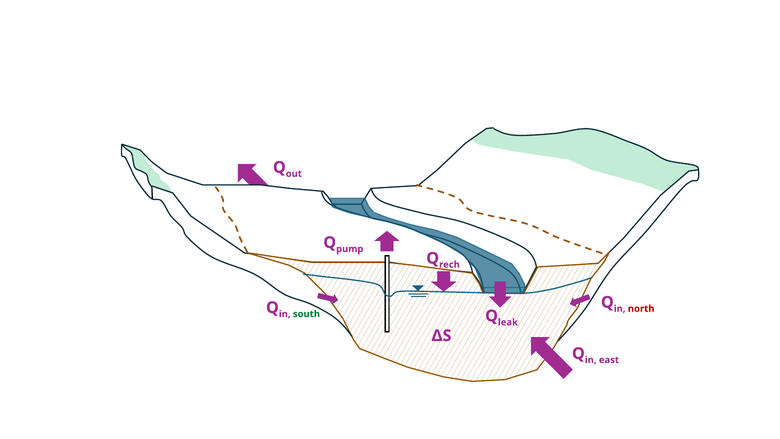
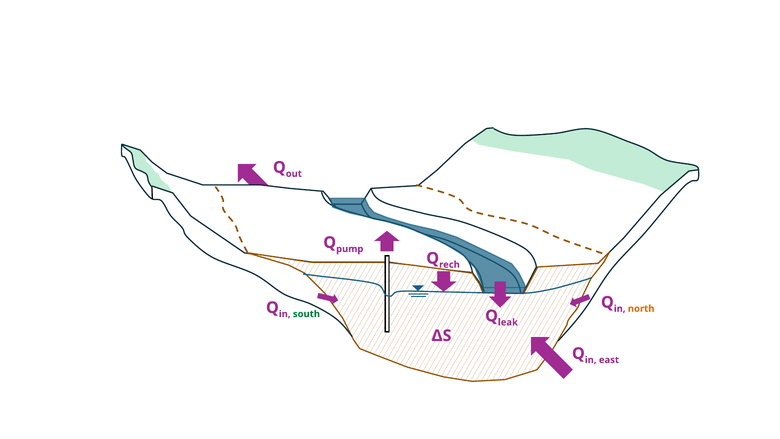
north colour: red -> orange (641, 308)
